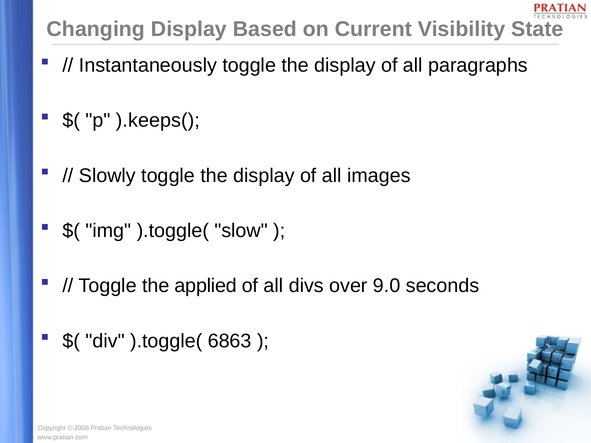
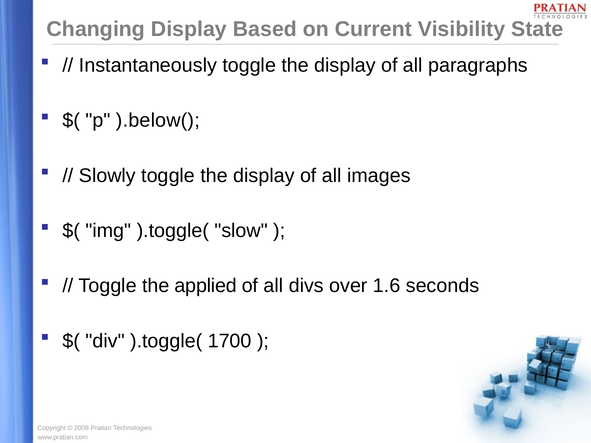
).keeps(: ).keeps( -> ).below( (158, 121)
9.0: 9.0 -> 1.6 (387, 286)
6863: 6863 -> 1700 (230, 341)
